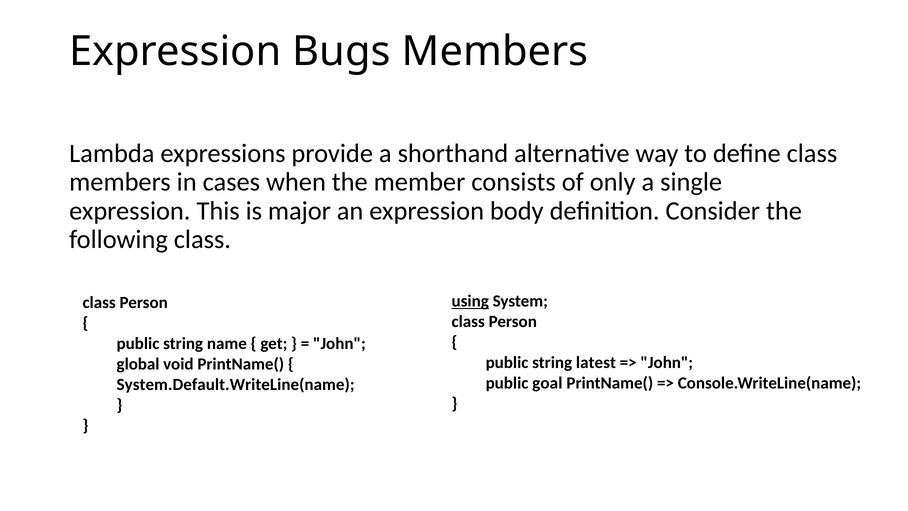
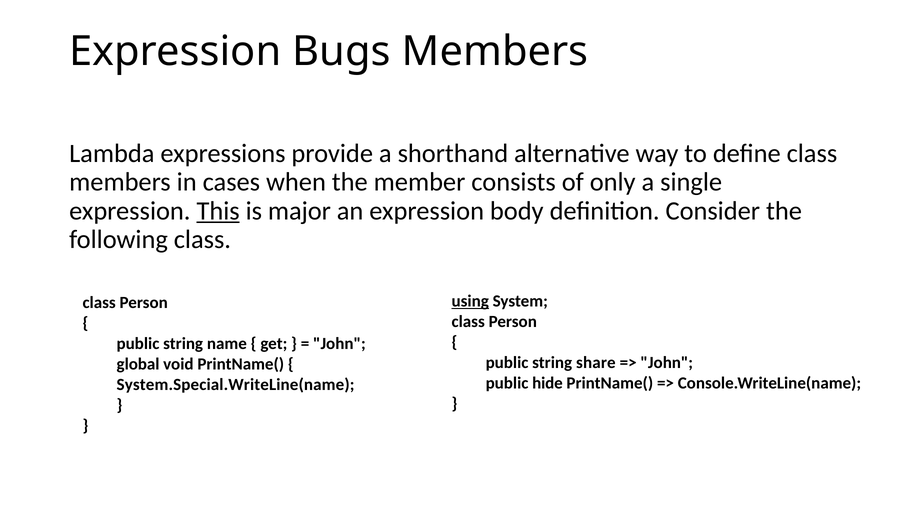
This underline: none -> present (218, 211)
latest: latest -> share (596, 362)
goal: goal -> hide (547, 383)
System.Default.WriteLine(name: System.Default.WriteLine(name -> System.Special.WriteLine(name (236, 384)
